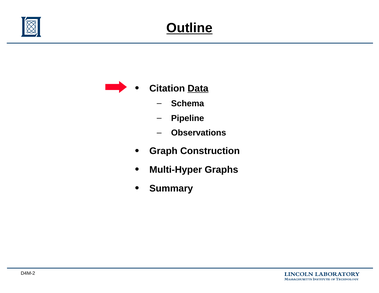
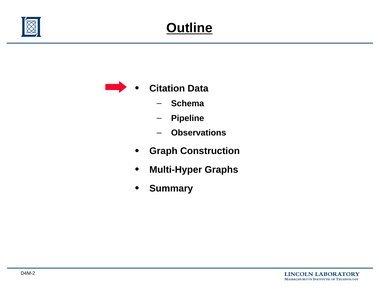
Data underline: present -> none (198, 88)
